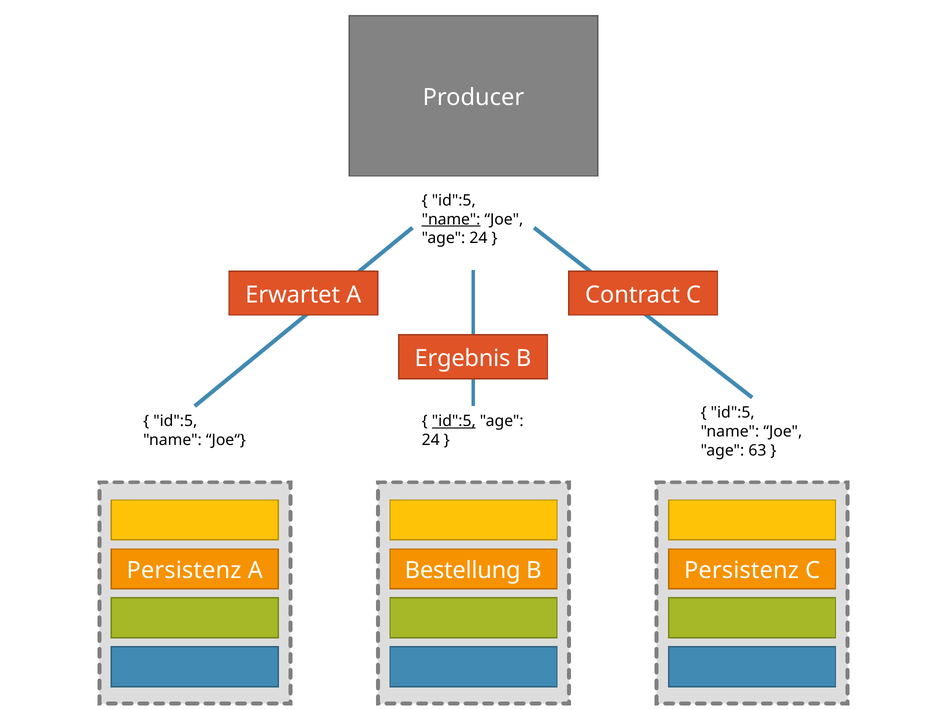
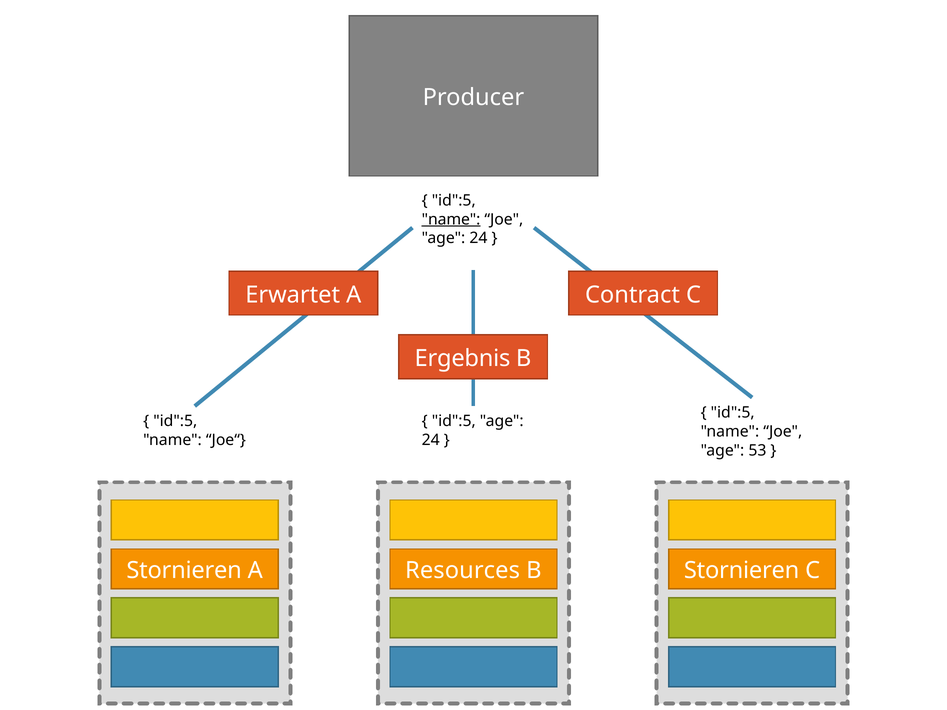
id":5 underline: present -> none (454, 421)
63: 63 -> 53 (757, 451)
Persistenz: Persistenz -> Stornieren (184, 571)
Bestellung: Bestellung -> Resources (463, 571)
B Persistenz: Persistenz -> Stornieren (742, 571)
